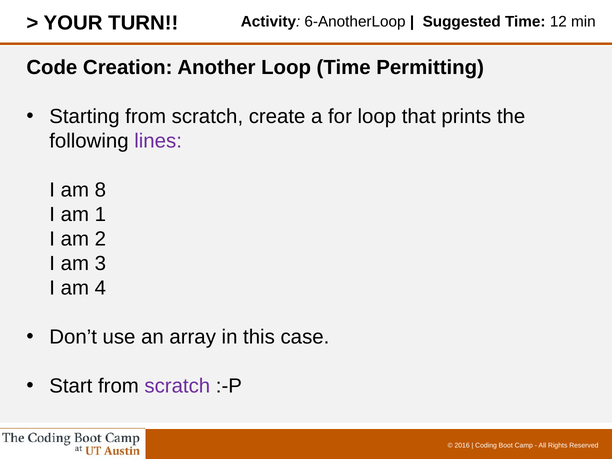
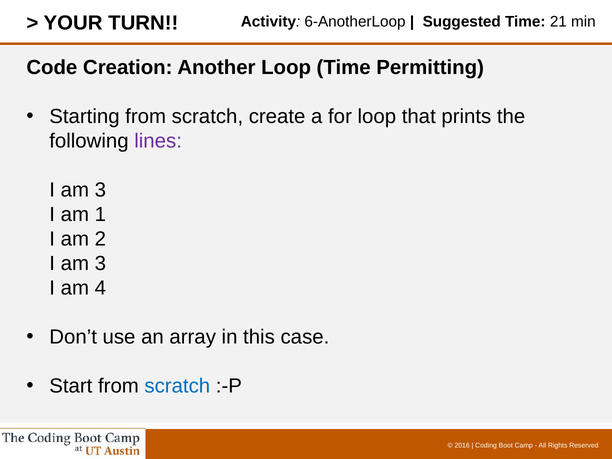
12: 12 -> 21 (558, 22)
8: 8 -> 3 (100, 190)
scratch colour: purple -> blue (177, 386)
